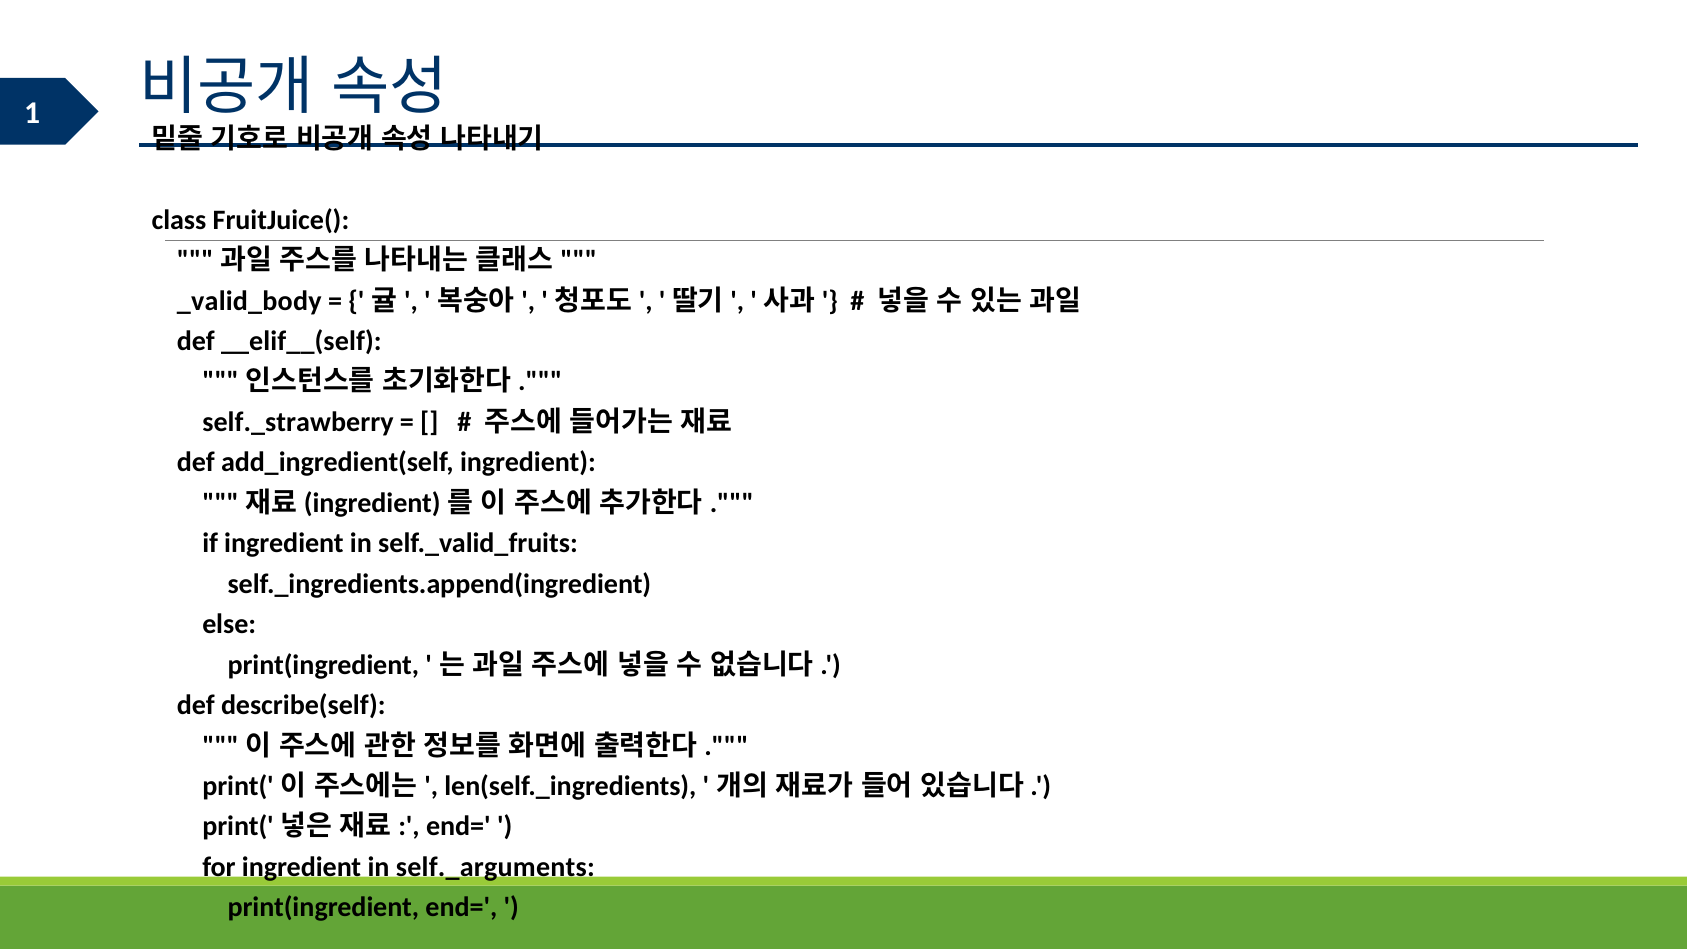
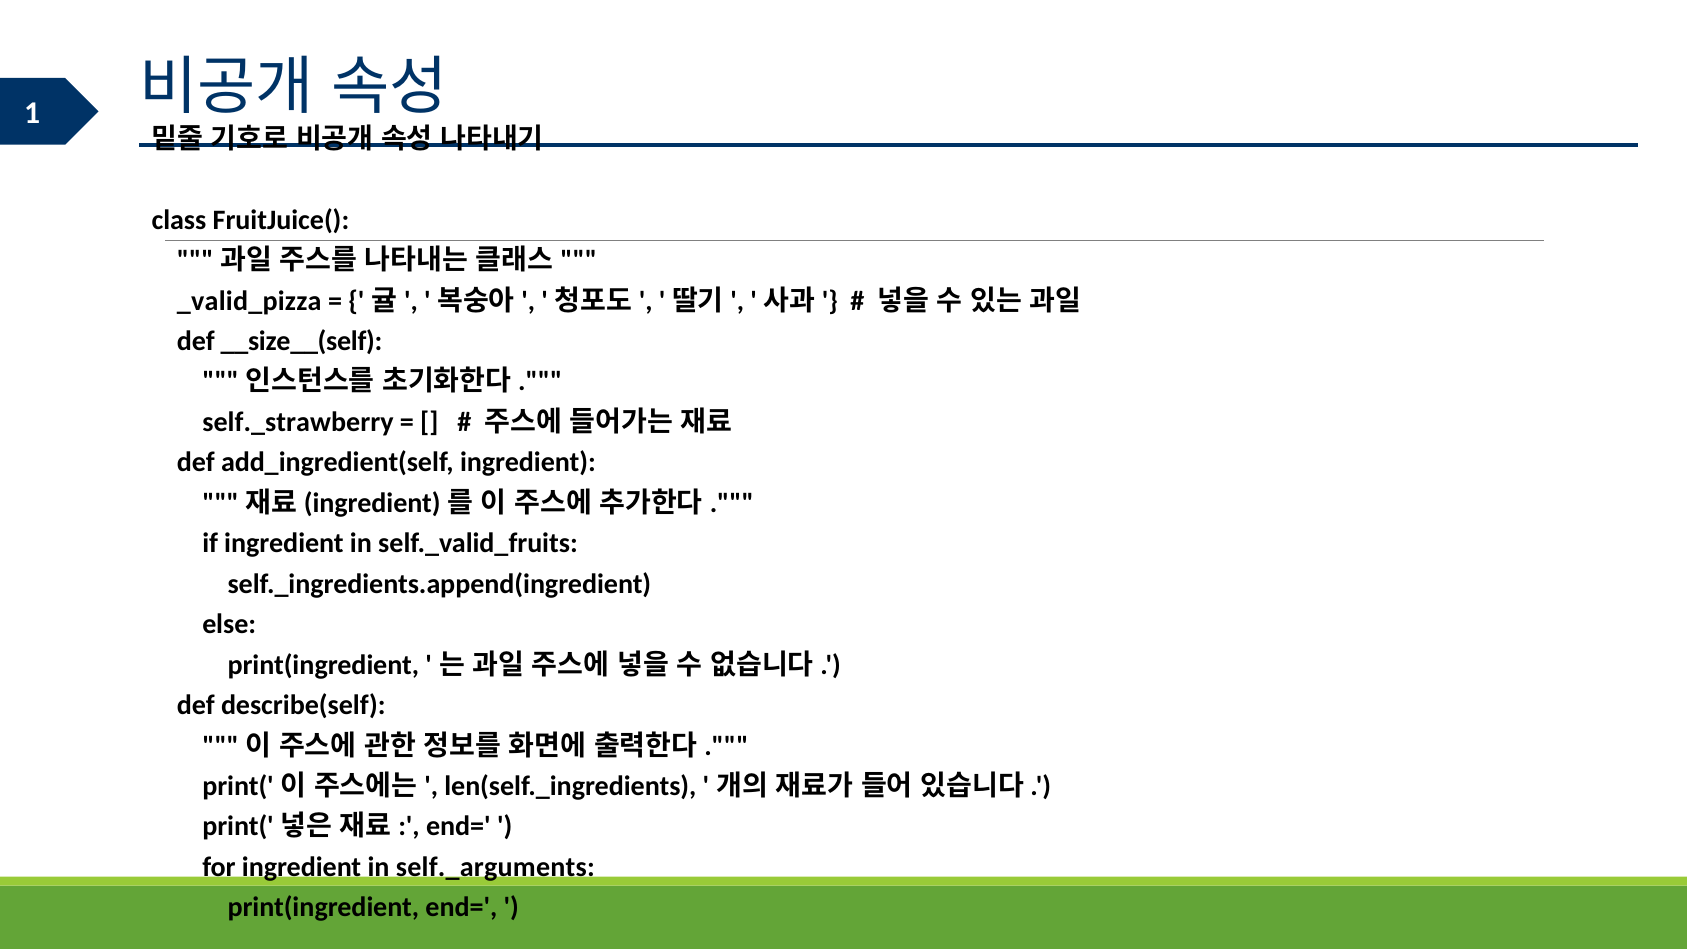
_valid_body: _valid_body -> _valid_pizza (249, 301)
__elif__(self: __elif__(self -> __size__(self (301, 341)
